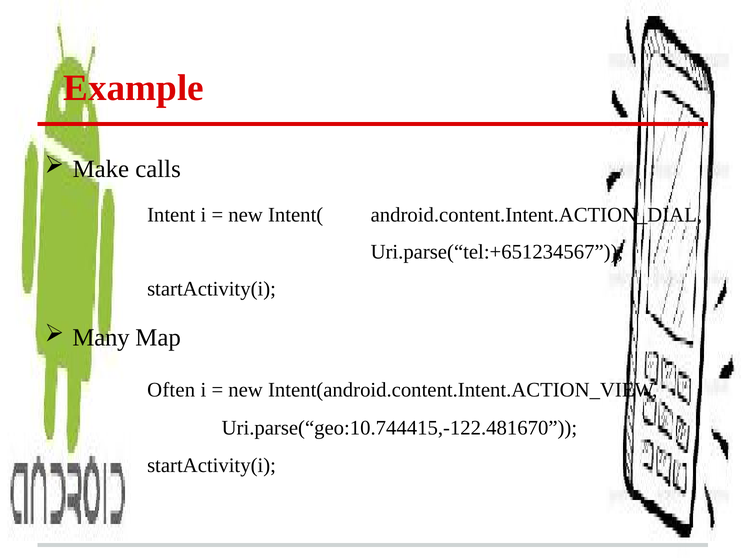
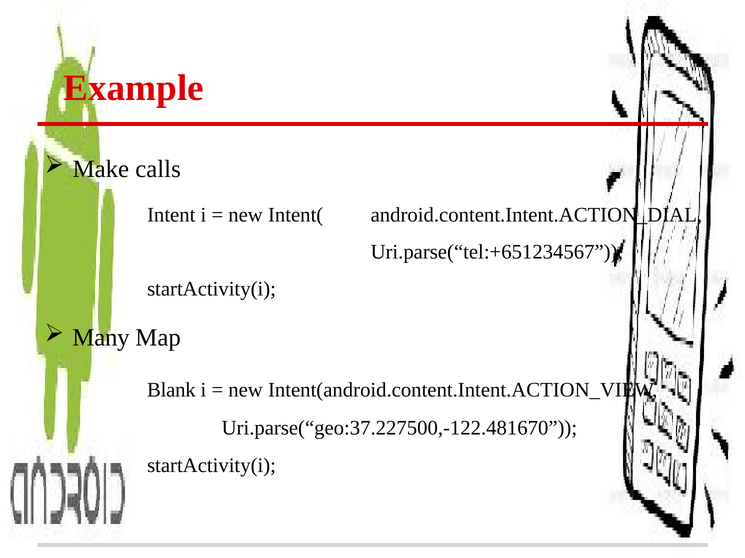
Often: Often -> Blank (171, 391)
Uri.parse(“geo:10.744415,-122.481670: Uri.parse(“geo:10.744415,-122.481670 -> Uri.parse(“geo:37.227500,-122.481670 (399, 429)
